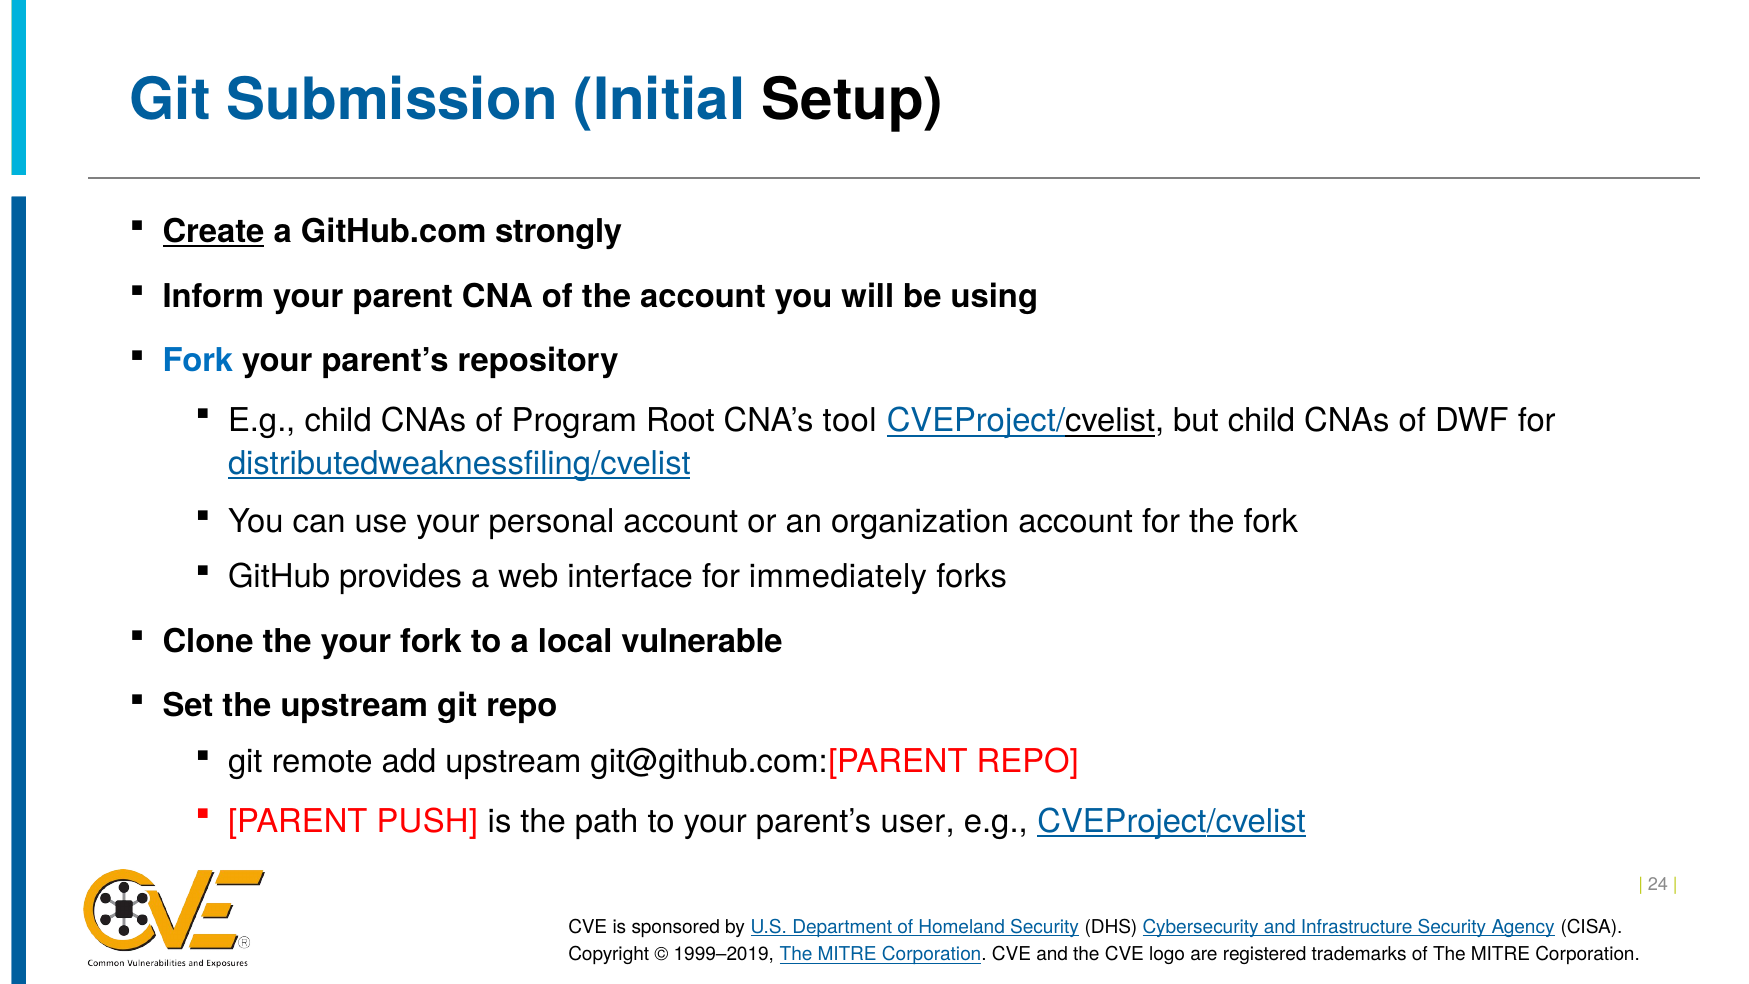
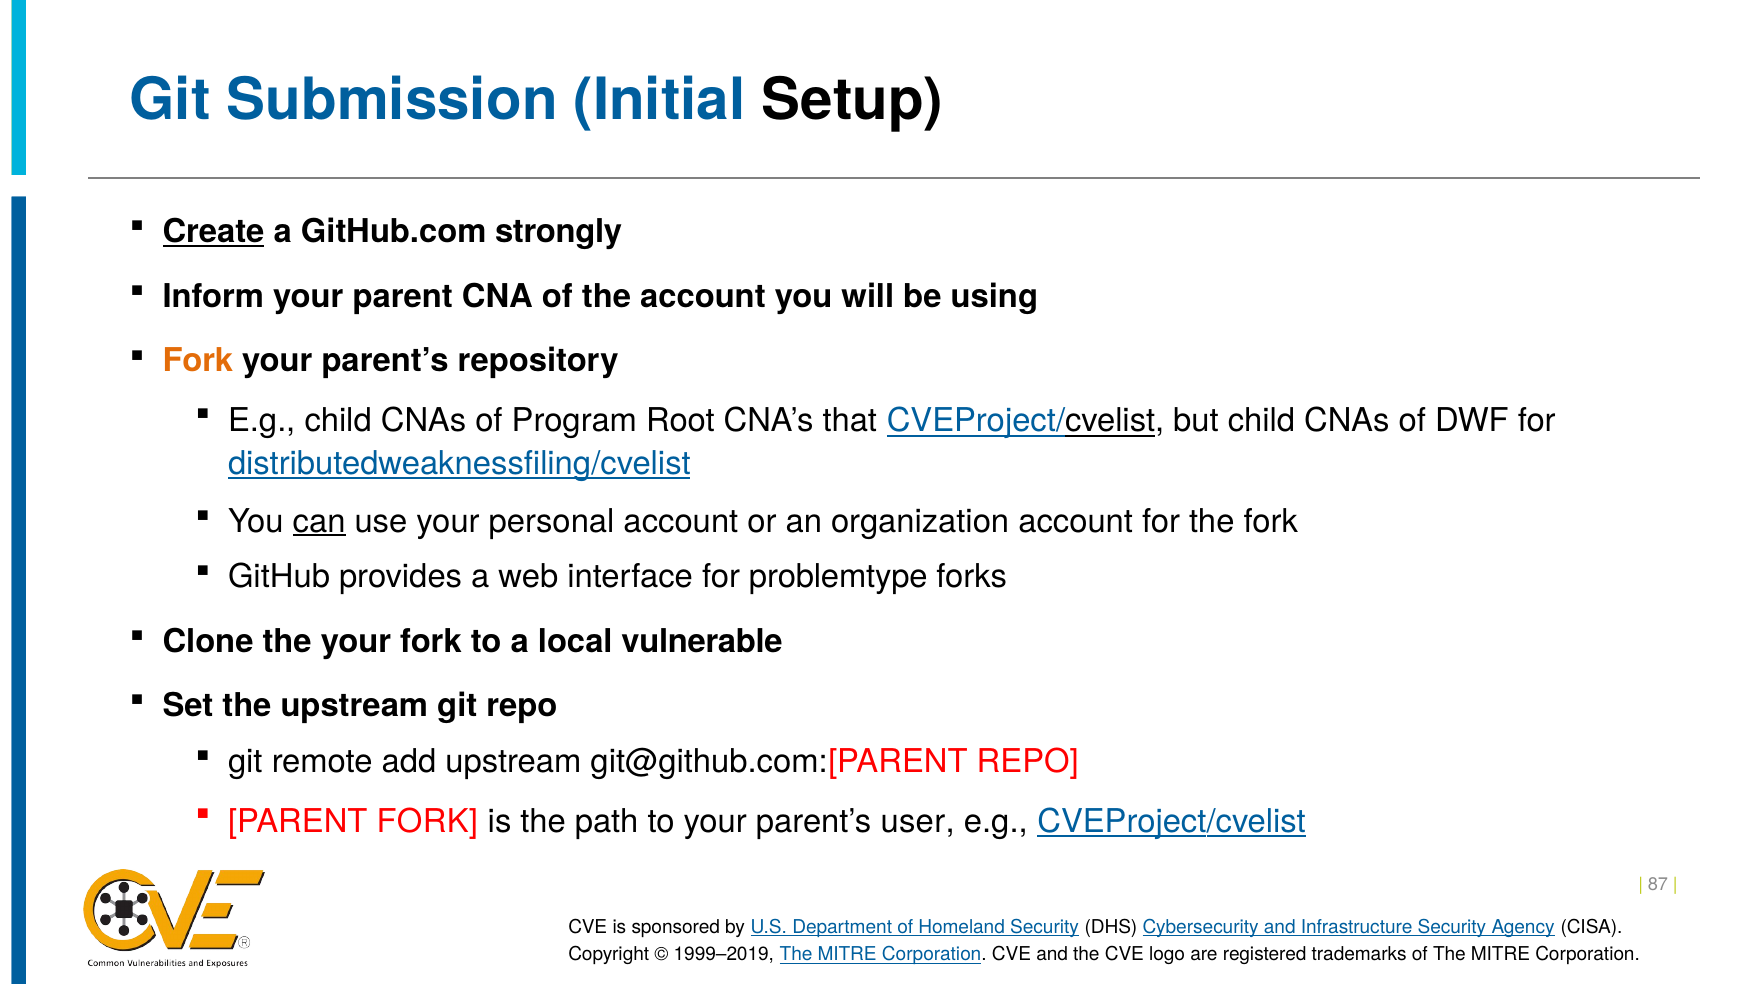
Fork colour: blue -> orange (198, 361)
tool: tool -> that (850, 421)
can underline: none -> present (319, 521)
immediately: immediately -> problemtype (838, 577)
PARENT PUSH: PUSH -> FORK (427, 821)
24: 24 -> 87 (1658, 884)
